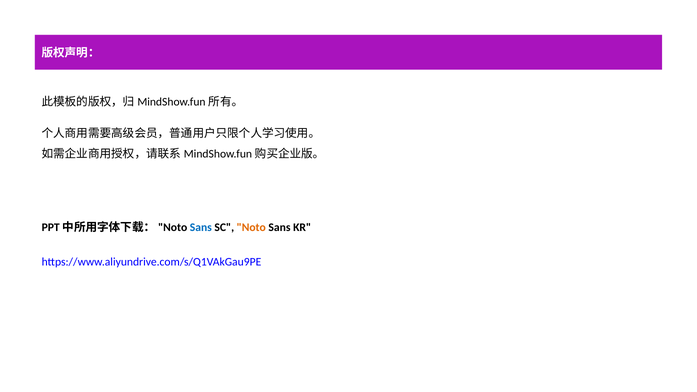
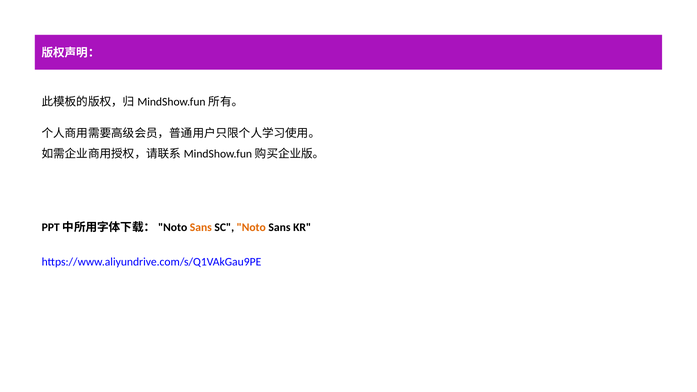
Sans colour: blue -> orange (201, 227)
